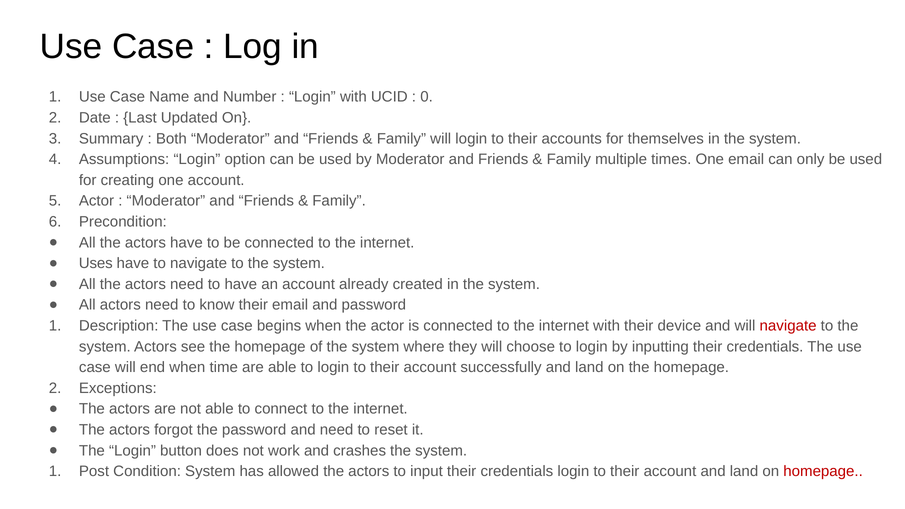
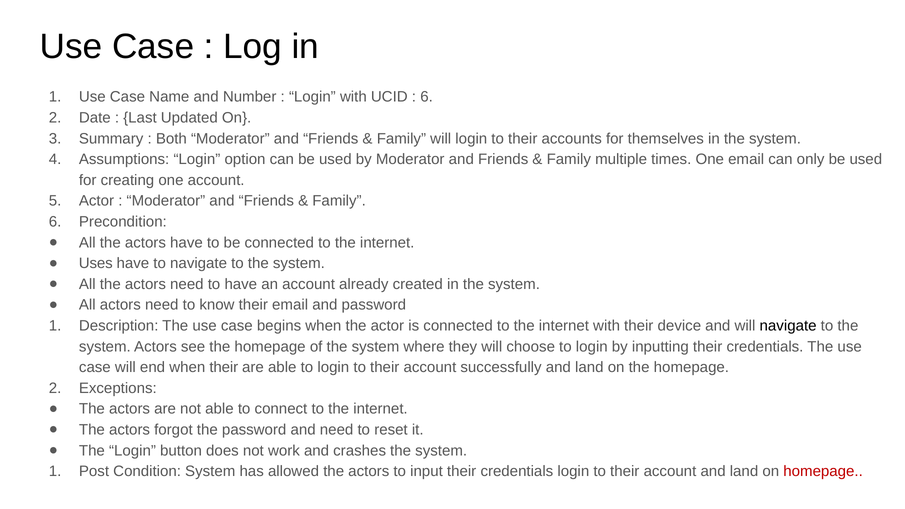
0: 0 -> 6 (427, 97)
navigate colour: red -> black (788, 326)
when time: time -> their (224, 367)
